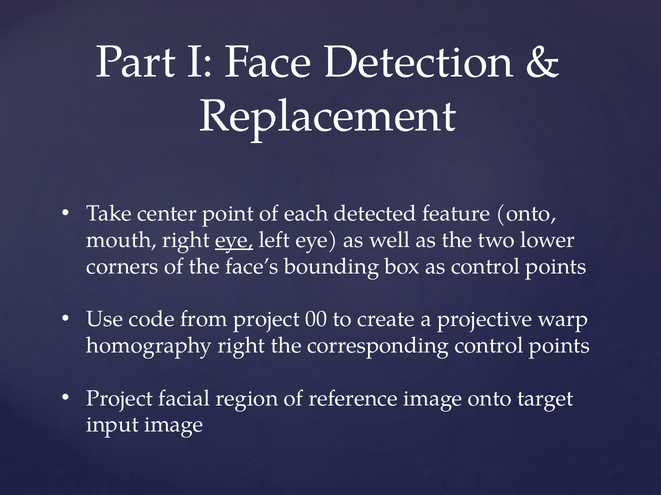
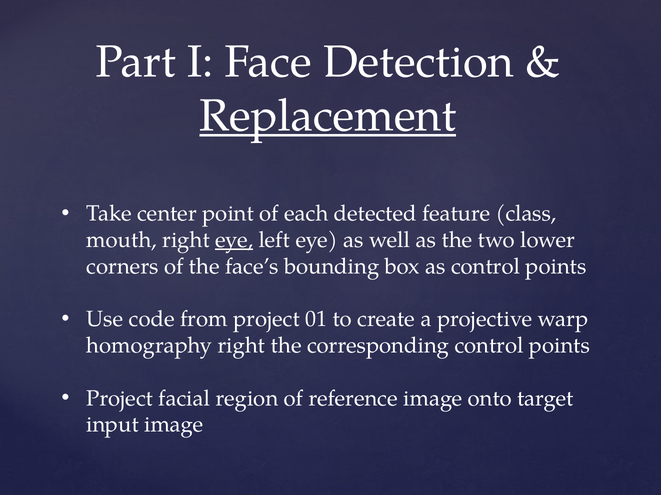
Replacement underline: none -> present (328, 116)
feature onto: onto -> class (526, 214)
00: 00 -> 01 (316, 320)
